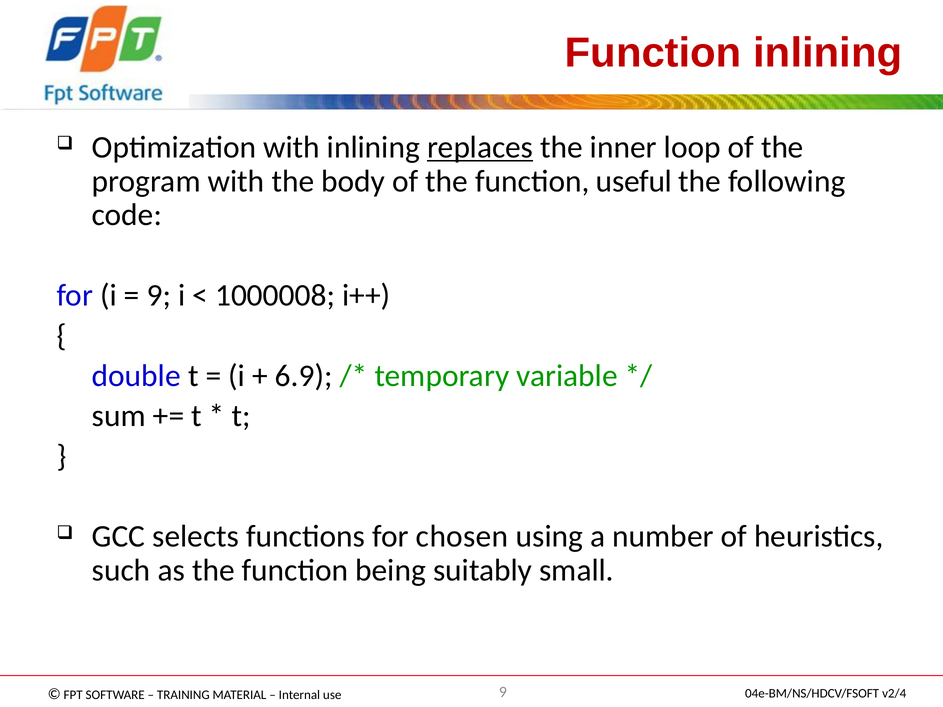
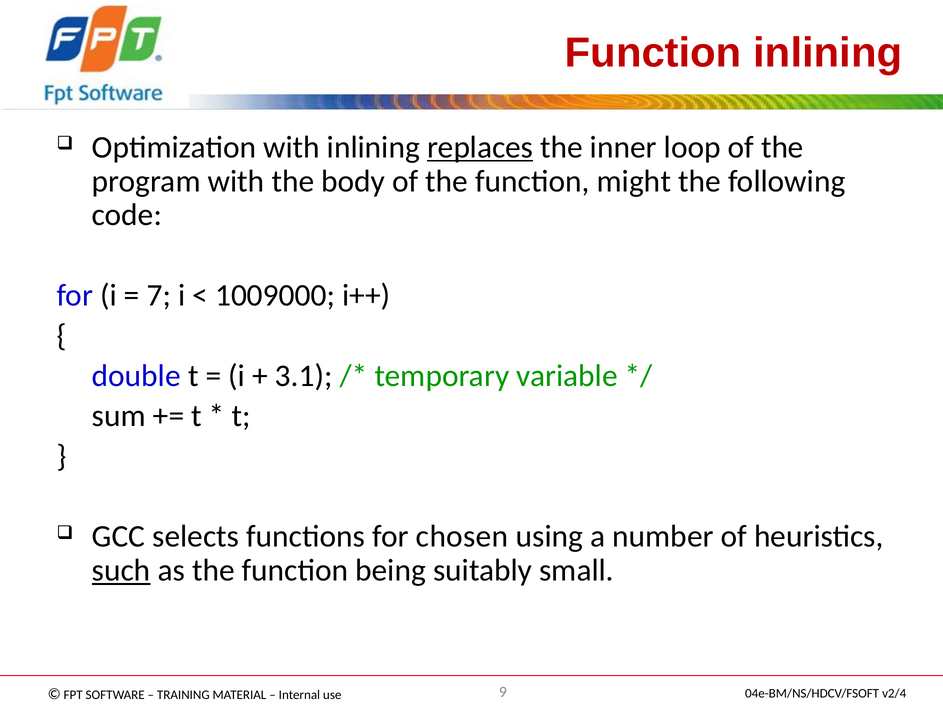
useful: useful -> might (634, 181)
9: 9 -> 7 (159, 296)
1000008: 1000008 -> 1009000 (275, 296)
6.9: 6.9 -> 3.1 (304, 376)
such underline: none -> present (121, 571)
